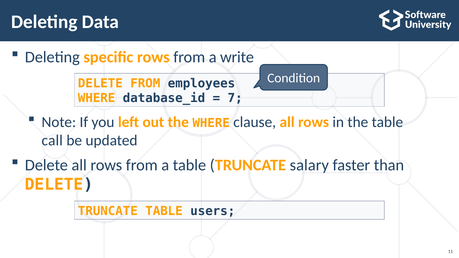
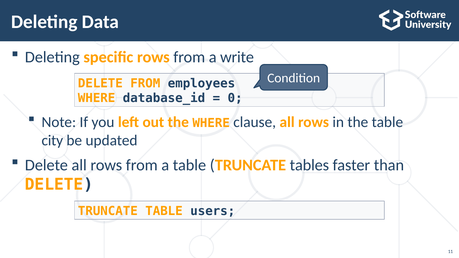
7: 7 -> 0 (235, 98)
call: call -> city (52, 140)
salary: salary -> tables (309, 165)
